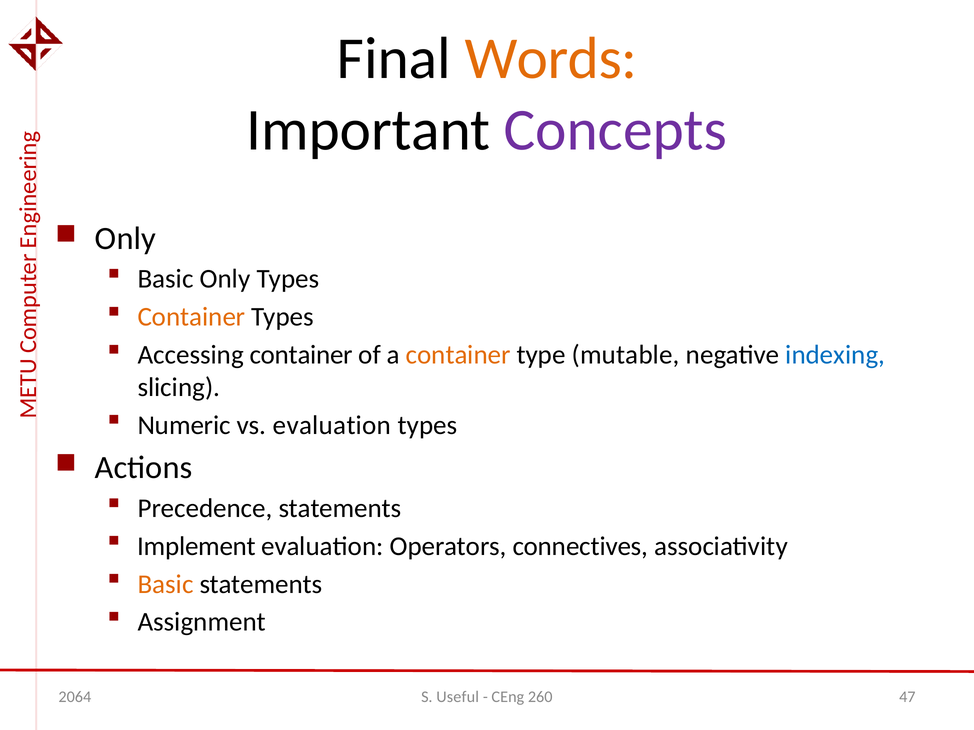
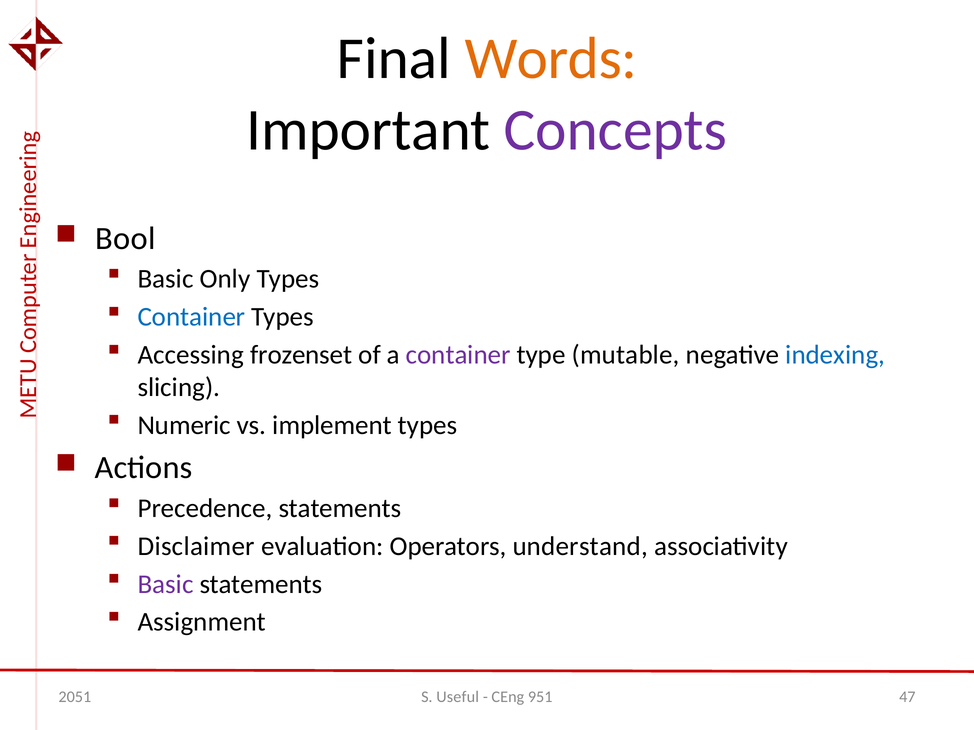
Only: Only -> Bool (125, 238)
Container colour: orange -> blue (191, 317)
Accessing container: container -> frozenset (301, 355)
container colour: orange -> purple (458, 355)
vs evaluation: evaluation -> implement (332, 425)
Implement: Implement -> Disclaimer (196, 547)
connectives: connectives -> understand (580, 547)
Basic colour: orange -> purple (166, 584)
2064: 2064 -> 2051 (75, 698)
260: 260 -> 951 (540, 698)
